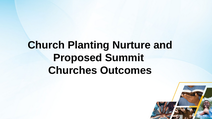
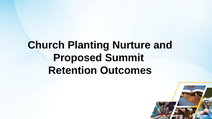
Churches: Churches -> Retention (73, 71)
